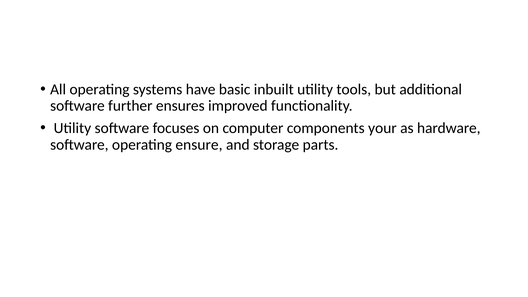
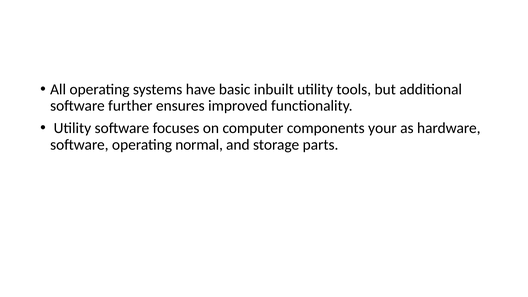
ensure: ensure -> normal (199, 145)
